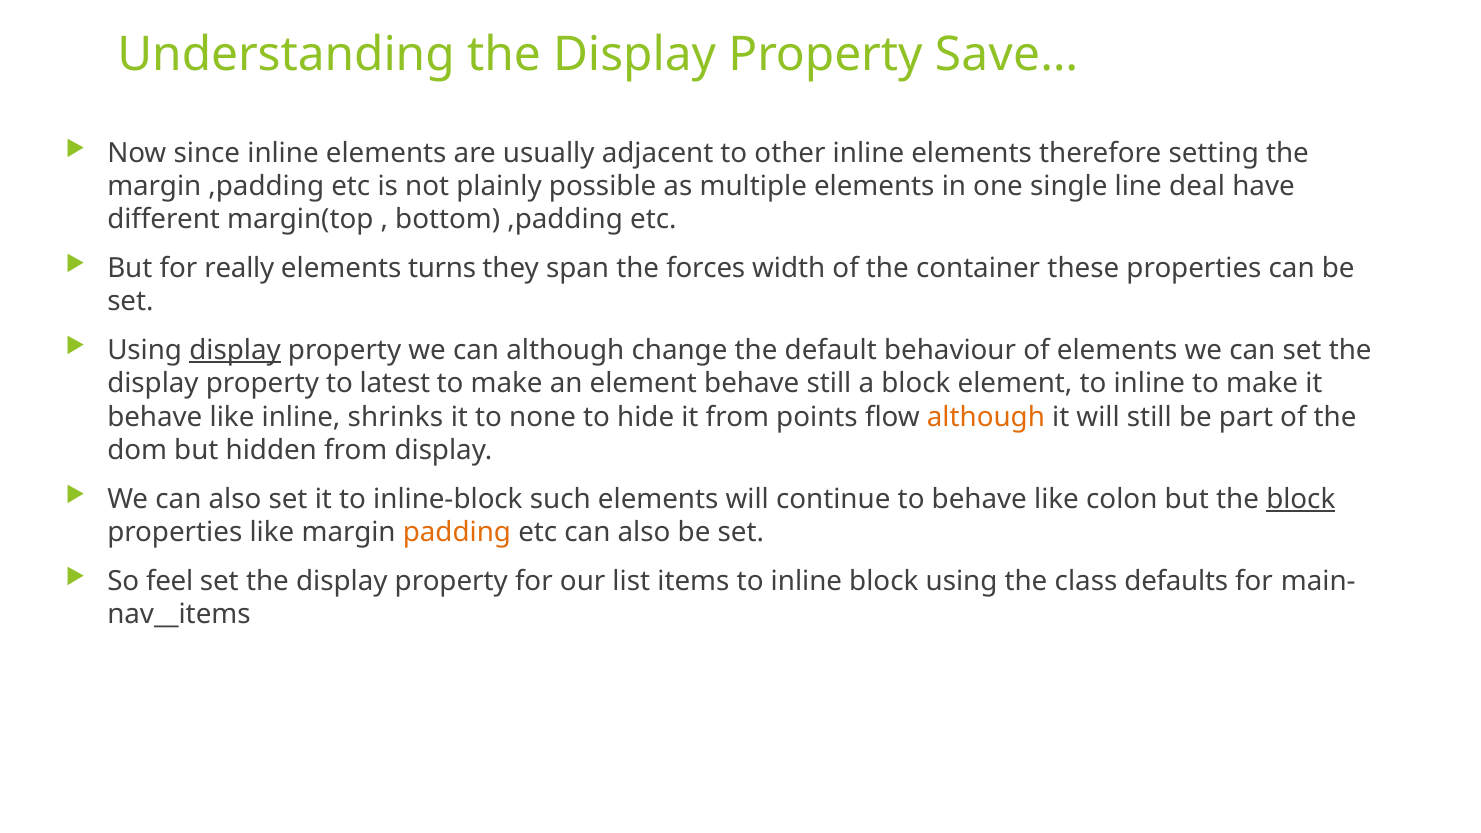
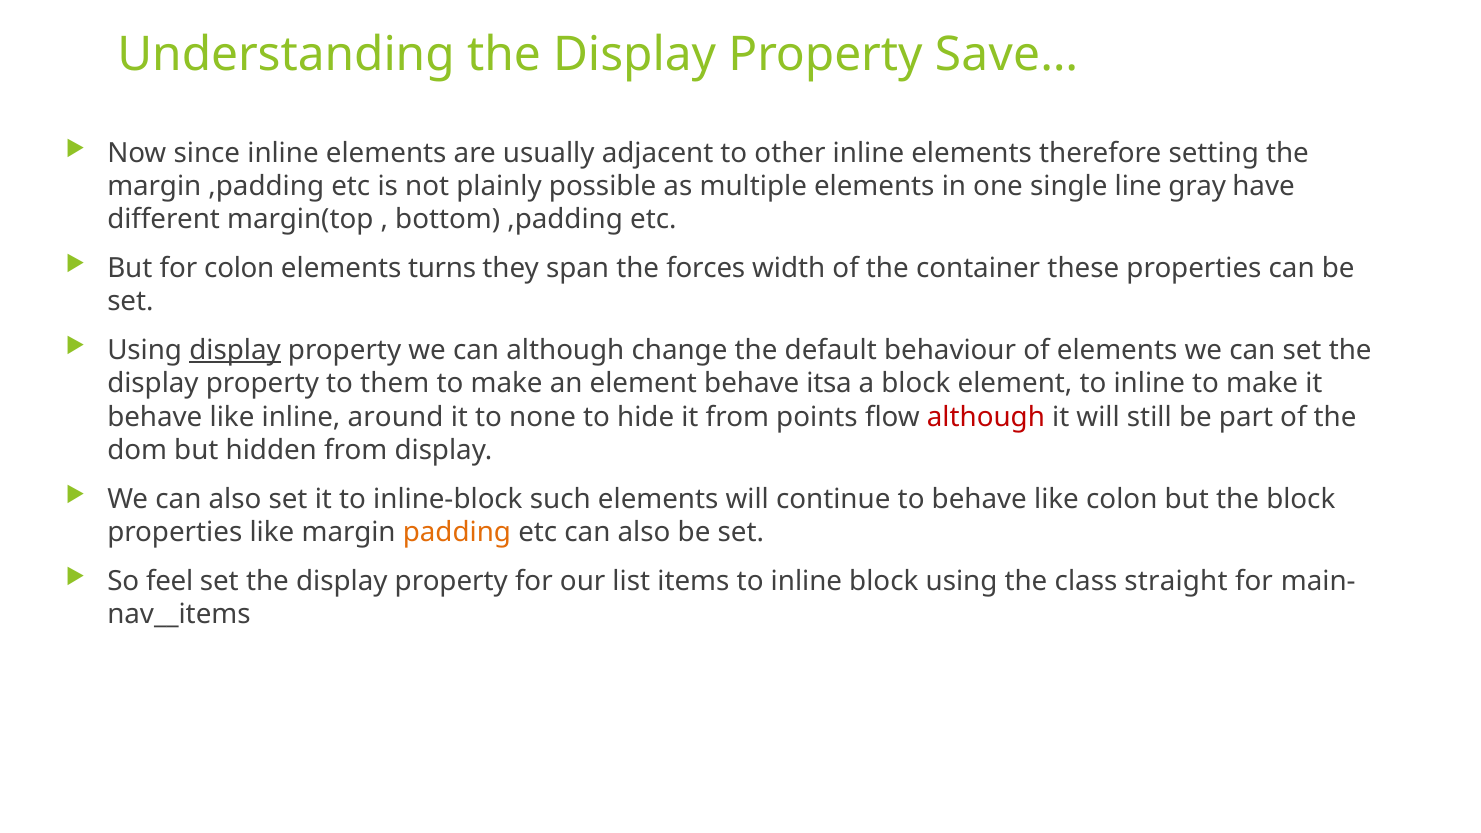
deal: deal -> gray (1197, 186)
for really: really -> colon (239, 268)
latest: latest -> them (395, 384)
behave still: still -> itsa (829, 384)
shrinks: shrinks -> around (395, 417)
although colour: orange -> red (986, 417)
block underline: present -> none (1301, 499)
defaults: defaults -> straight (1176, 581)
